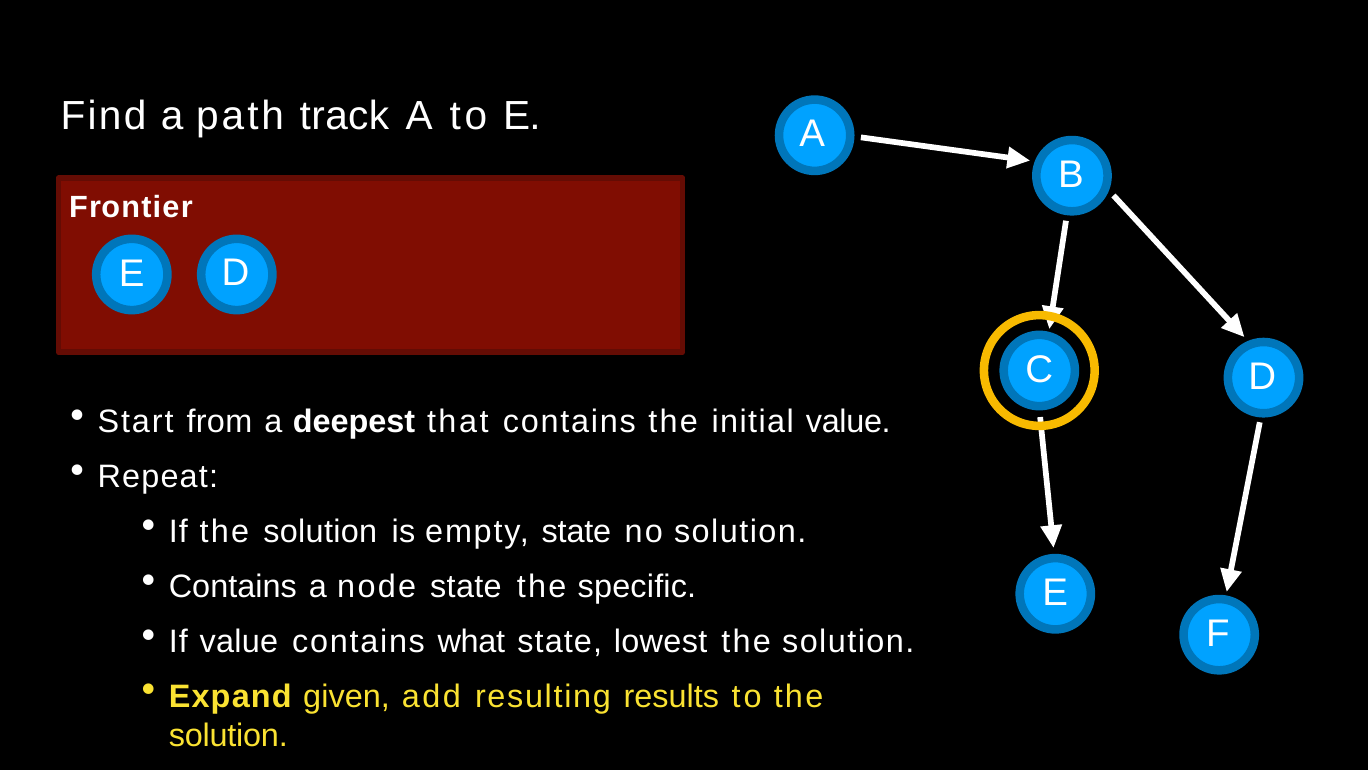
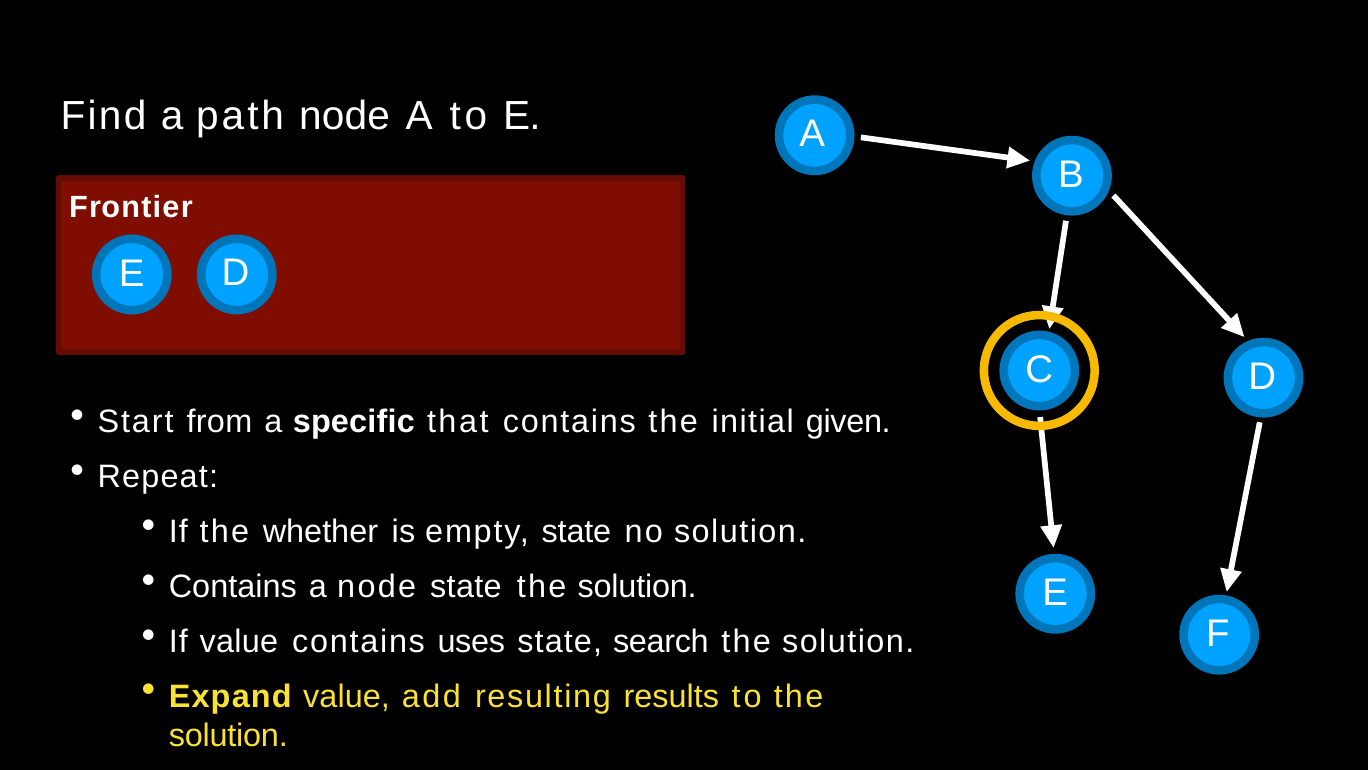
path track: track -> node (345, 116)
deepest: deepest -> specific (354, 422)
initial value: value -> given (848, 422)
If the solution: solution -> whether (320, 532)
specific: specific -> solution (637, 586)
what: what -> uses (471, 641)
lowest: lowest -> search (661, 641)
Expand given: given -> value (347, 696)
